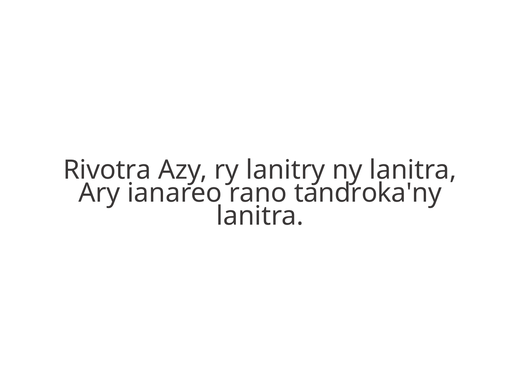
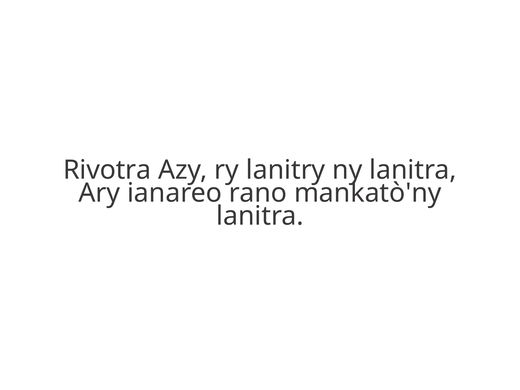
tandroka'ny: tandroka'ny -> mankatò'ny (368, 193)
